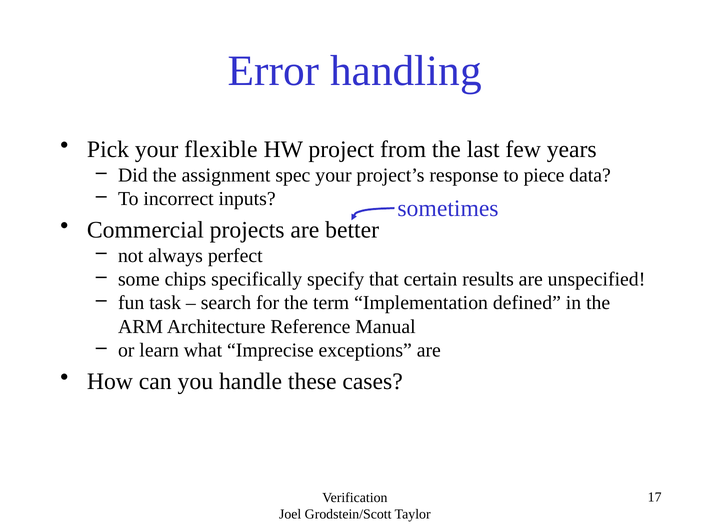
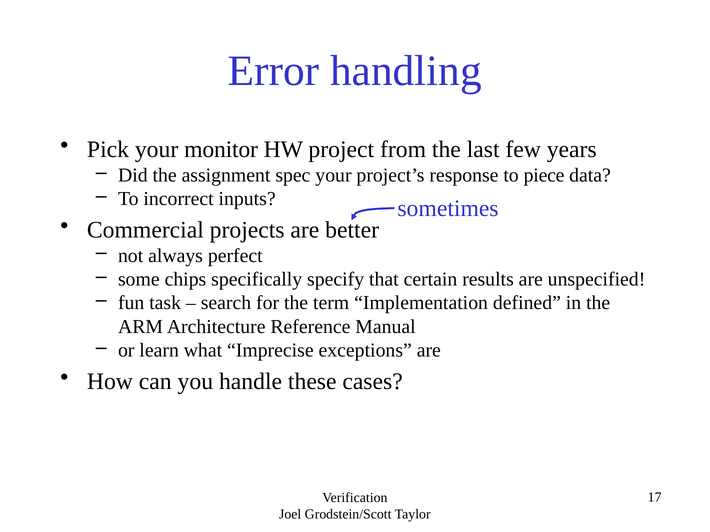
flexible: flexible -> monitor (221, 150)
